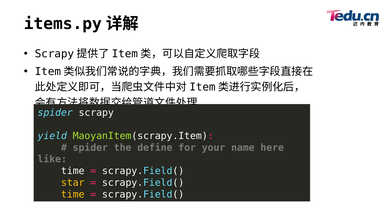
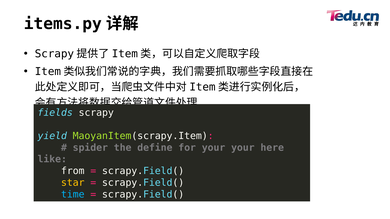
spider: spider -> fields (55, 113)
your name: name -> your (243, 148)
time: time -> from (73, 171)
time colour: yellow -> light blue (73, 195)
